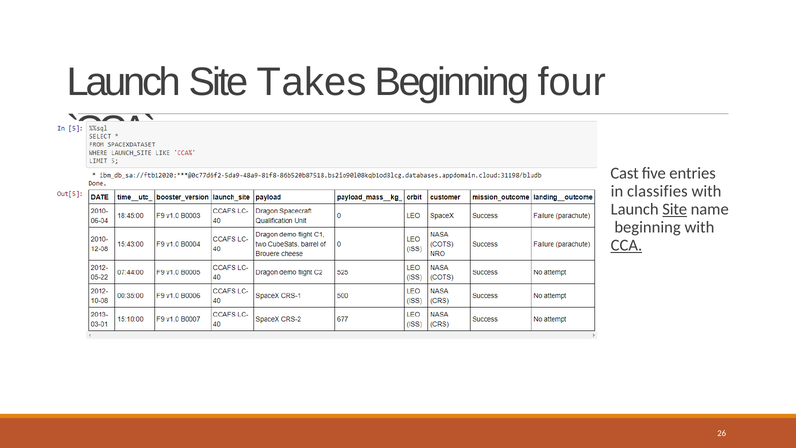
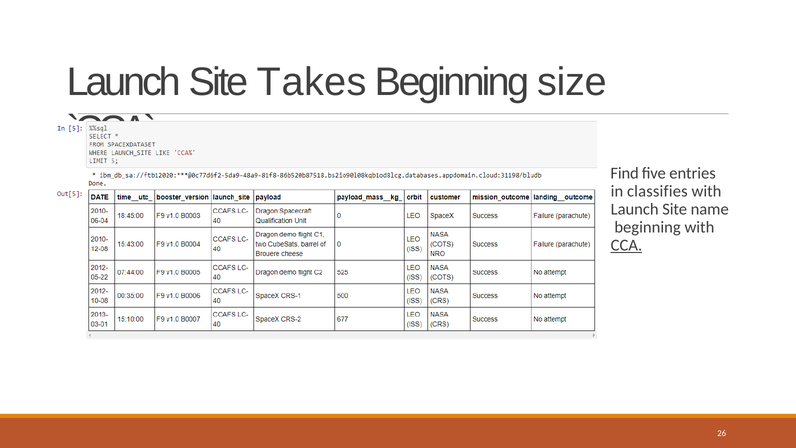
four: four -> size (572, 82)
Cast: Cast -> Find (625, 173)
Site underline: present -> none (675, 209)
